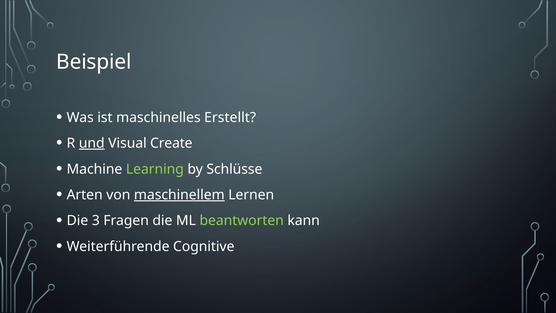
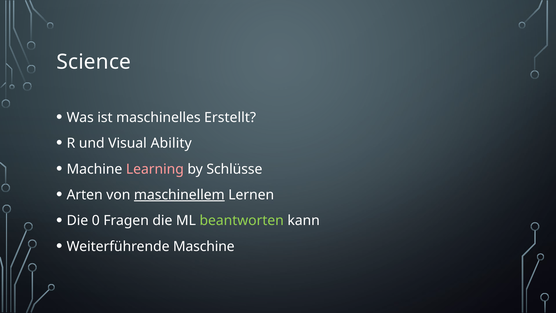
Beispiel: Beispiel -> Science (94, 62)
und underline: present -> none (92, 143)
Create: Create -> Ability (171, 143)
Learning colour: light green -> pink (155, 169)
3: 3 -> 0 (96, 221)
Cognitive: Cognitive -> Maschine (204, 246)
